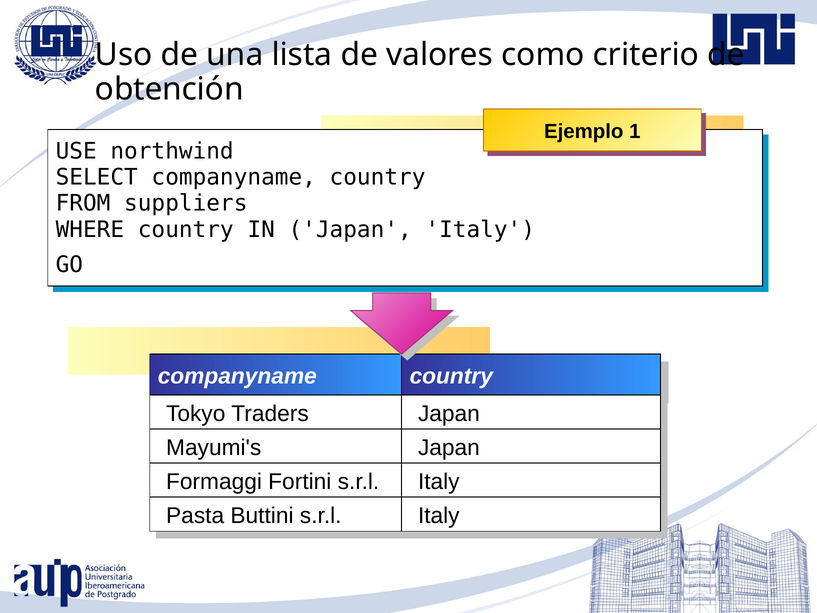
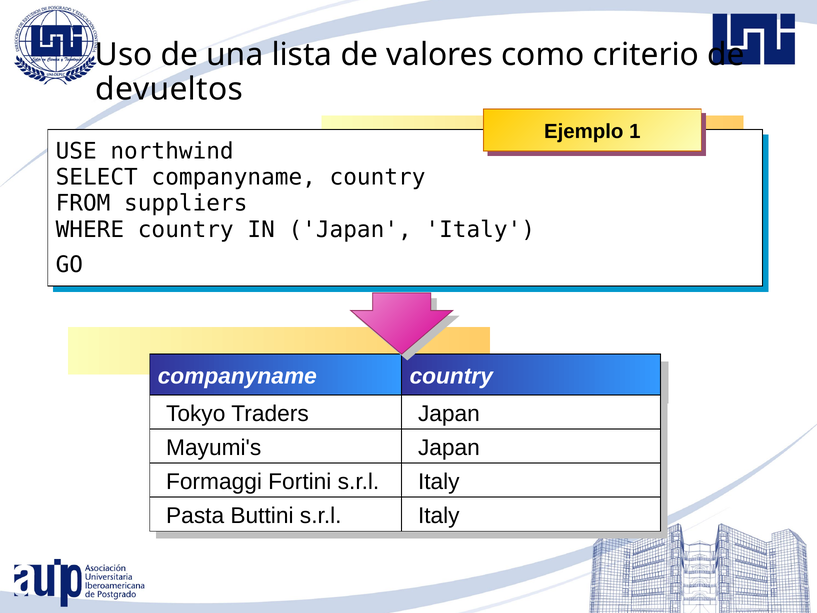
obtención: obtención -> devueltos (169, 89)
